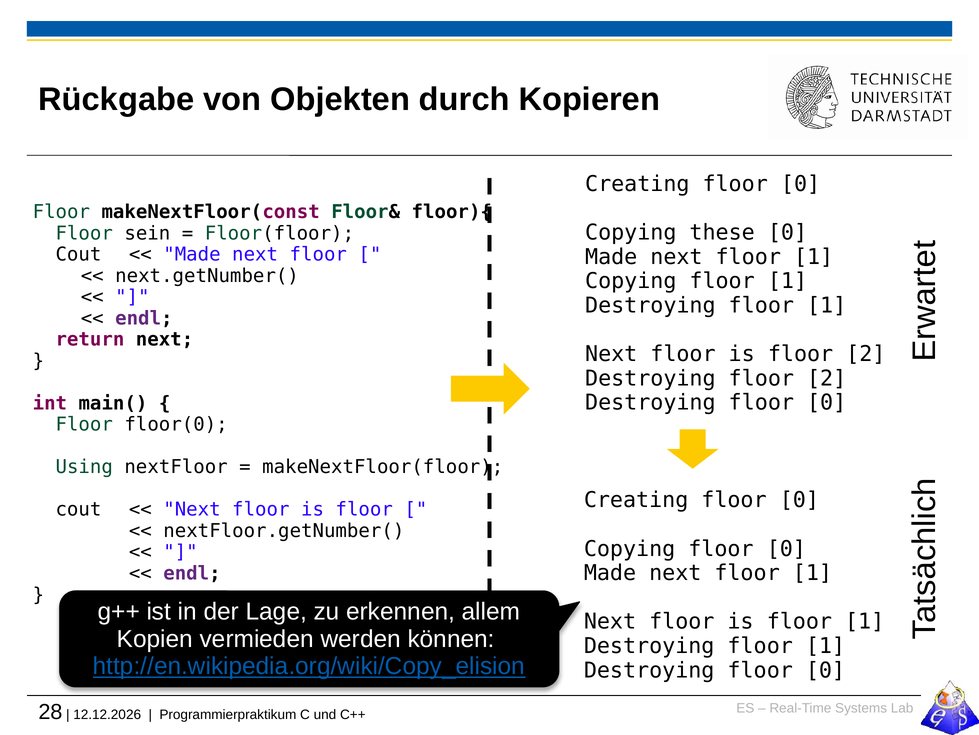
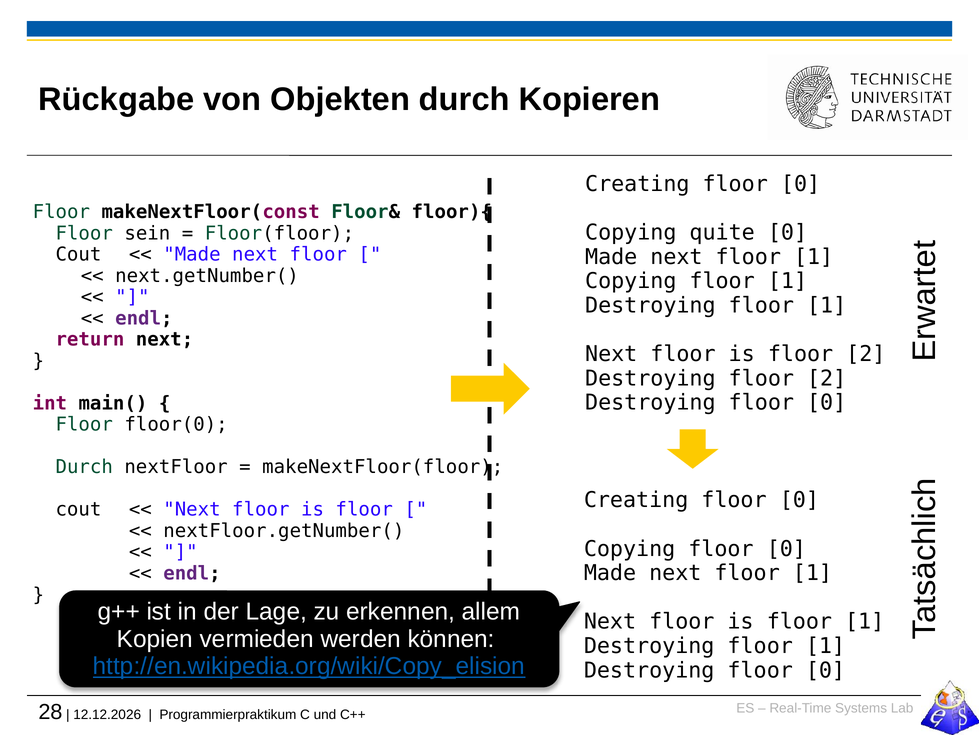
these: these -> quite (722, 232)
Using: Using -> Durch (84, 467)
